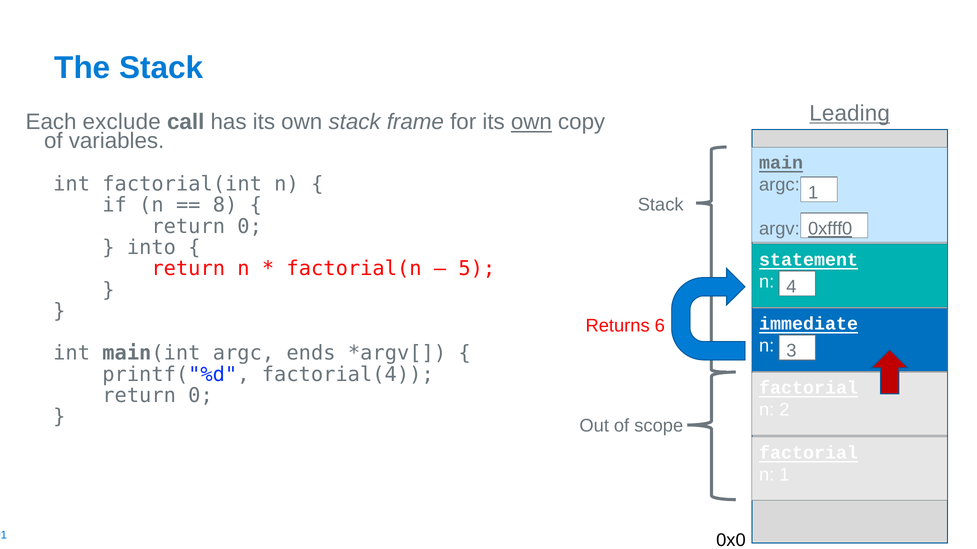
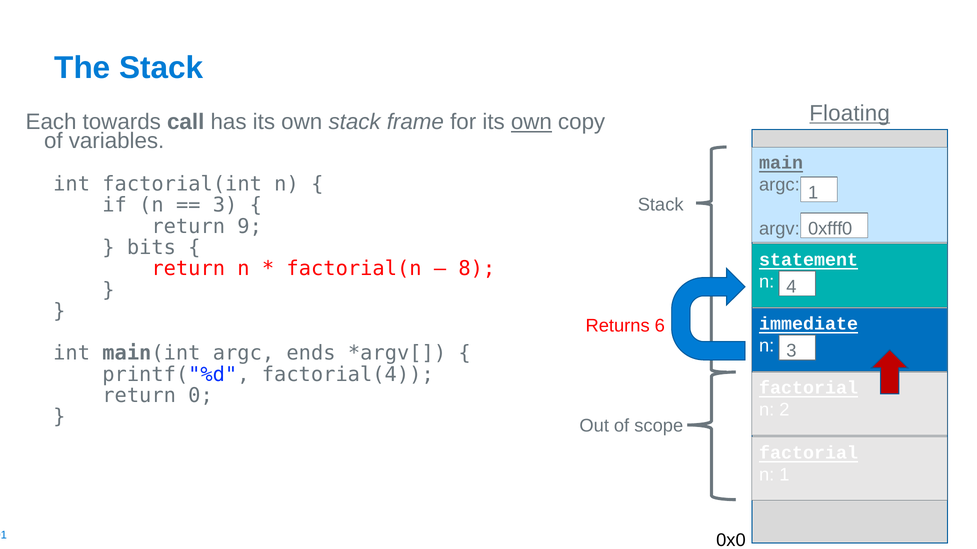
Leading: Leading -> Floating (850, 113)
exclude: exclude -> towards (122, 122)
8: 8 -> 3 (225, 205)
0: 0 -> 9 (250, 227)
0xfff0 underline: present -> none (830, 229)
into: into -> bits (151, 248)
5: 5 -> 8 (477, 269)
